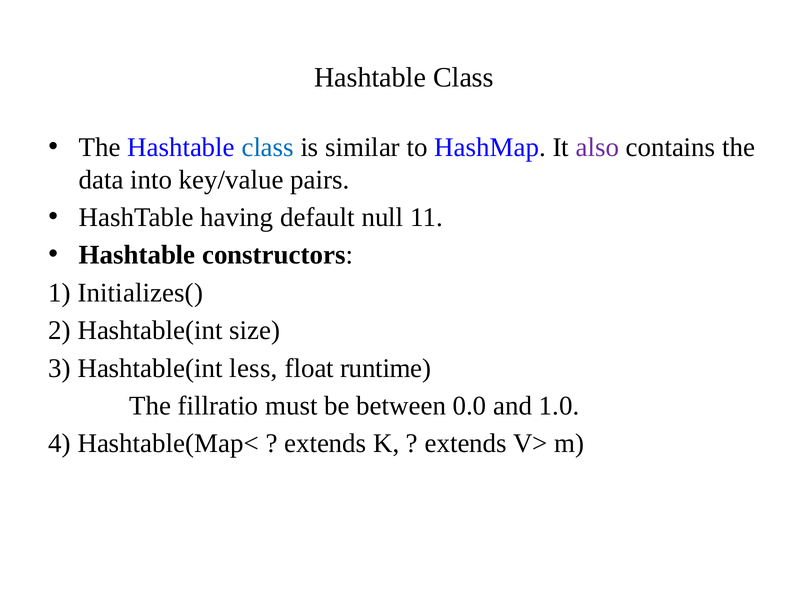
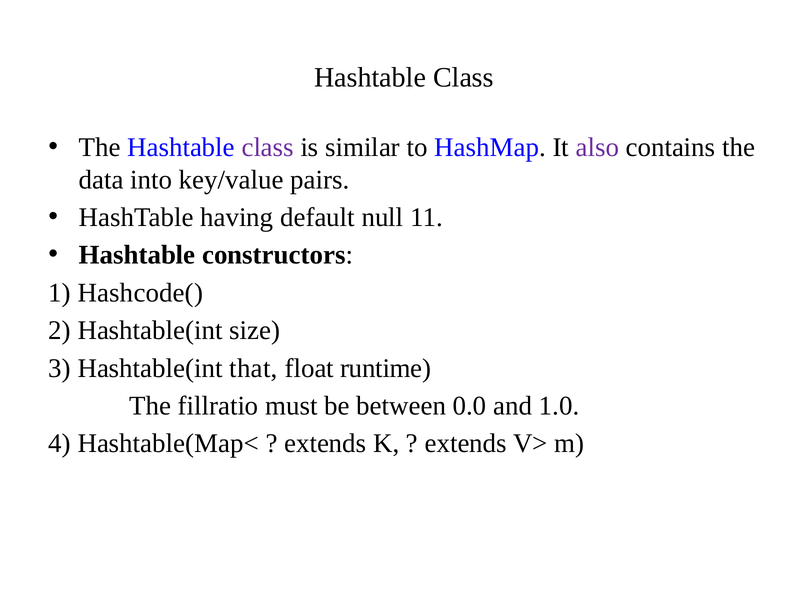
class colour: blue -> purple (268, 147)
Initializes(: Initializes( -> Hashcode( (140, 293)
less: less -> that (254, 368)
